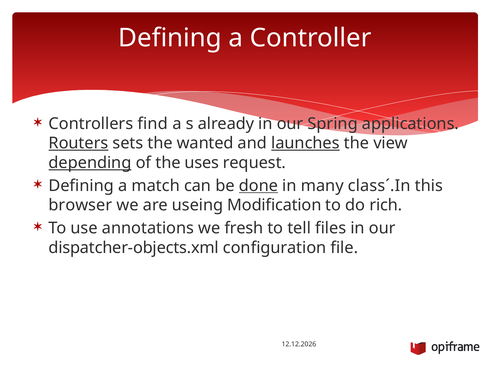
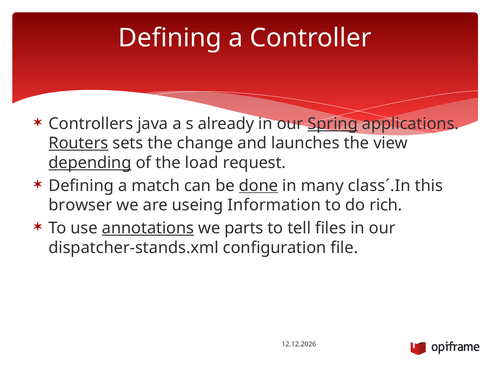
find: find -> java (153, 124)
Spring underline: none -> present (333, 124)
wanted: wanted -> change (205, 143)
launches underline: present -> none (305, 143)
uses: uses -> load (202, 163)
Modification: Modification -> Information (274, 206)
annotations underline: none -> present (148, 228)
fresh: fresh -> parts (244, 228)
dispatcher-objects.xml: dispatcher-objects.xml -> dispatcher-stands.xml (134, 248)
